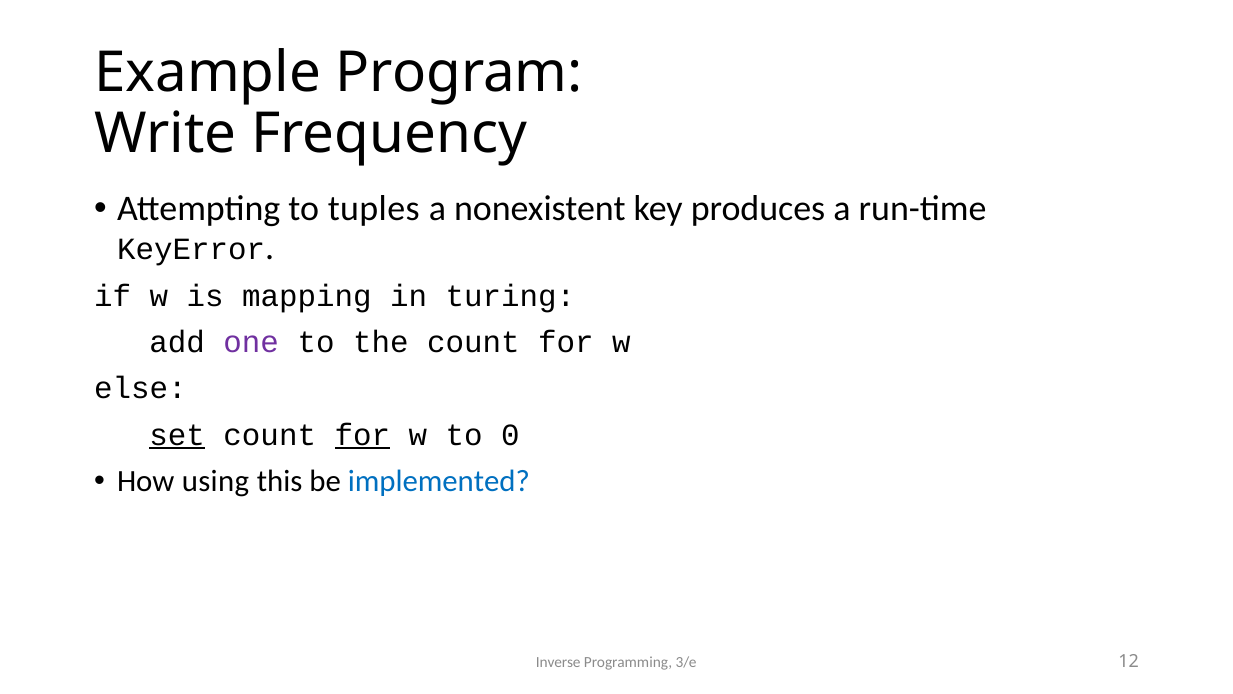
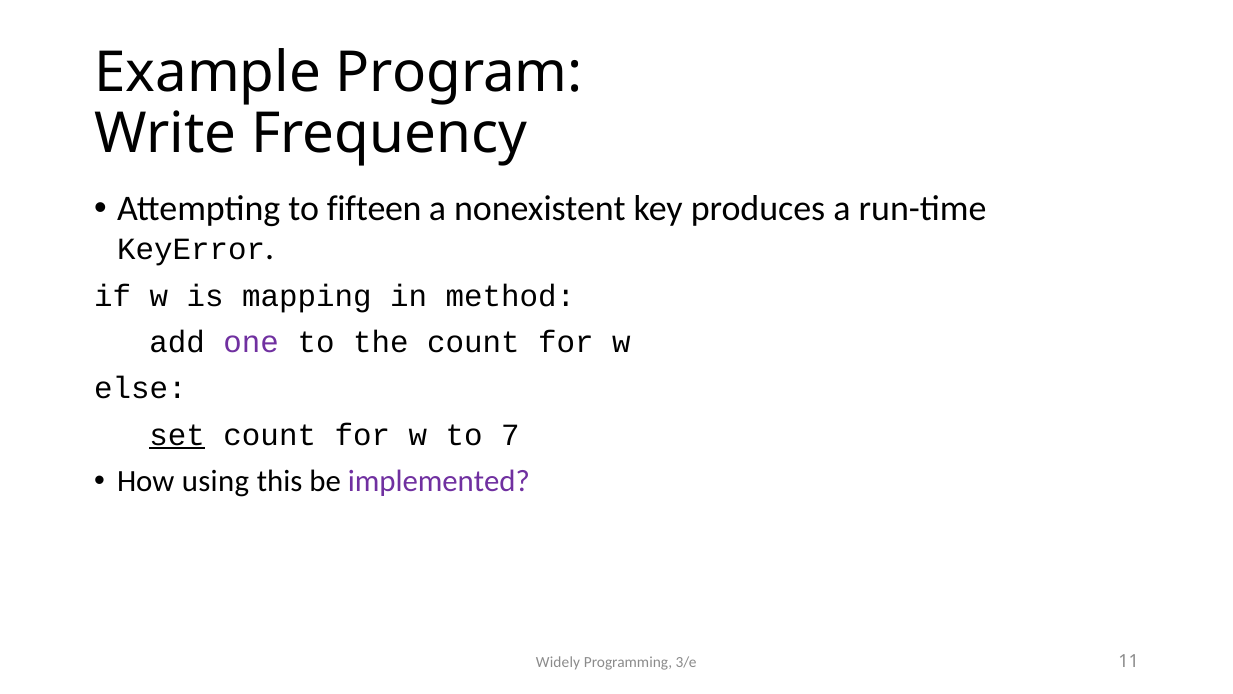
tuples: tuples -> fifteen (374, 208)
turing: turing -> method (510, 296)
for underline: present -> none (362, 435)
0: 0 -> 7 (510, 435)
implemented colour: blue -> purple (439, 481)
Inverse: Inverse -> Widely (558, 662)
12: 12 -> 11 (1129, 661)
